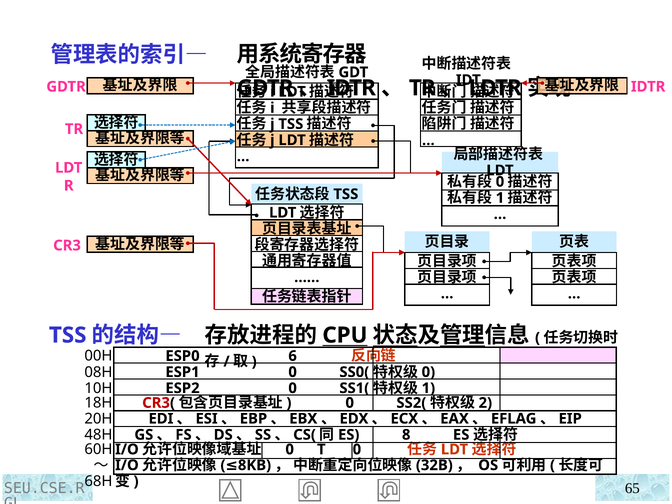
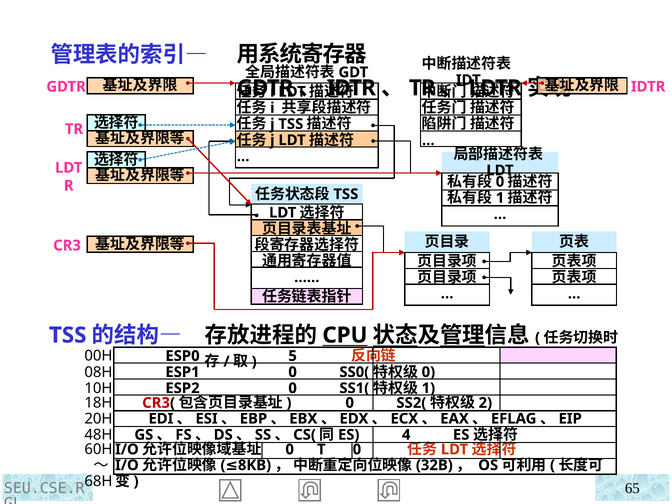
6: 6 -> 5 (293, 356)
8: 8 -> 4 (406, 435)
